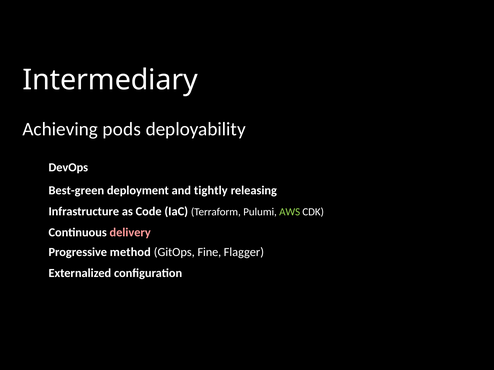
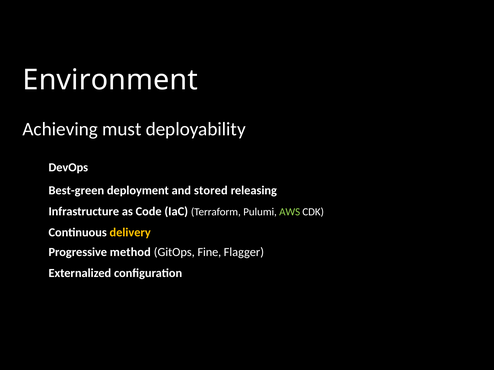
Intermediary: Intermediary -> Environment (110, 80)
pods: pods -> must (122, 129)
tightly: tightly -> stored (211, 191)
delivery colour: pink -> yellow (130, 233)
